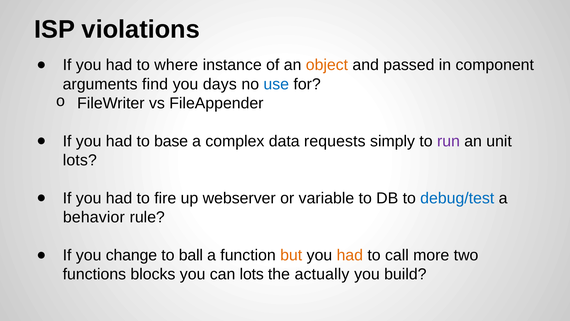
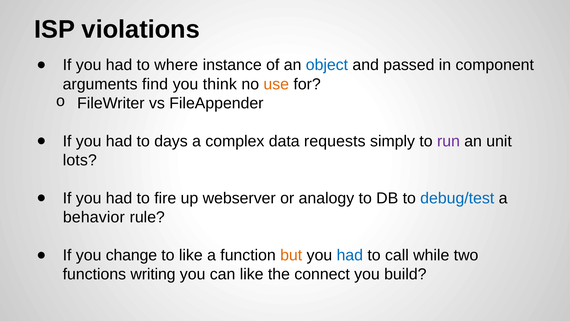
object colour: orange -> blue (327, 65)
days: days -> think (220, 84)
use colour: blue -> orange (276, 84)
base: base -> days (171, 141)
variable: variable -> analogy (326, 198)
to ball: ball -> like (191, 255)
had colour: orange -> blue (350, 255)
more: more -> while (431, 255)
blocks: blocks -> writing (153, 274)
can lots: lots -> like (252, 274)
actually: actually -> connect (322, 274)
